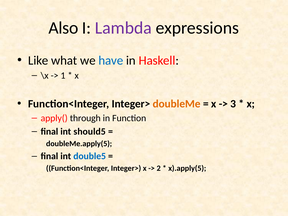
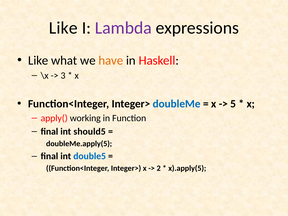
Also: Also -> Like (63, 28)
have colour: blue -> orange (111, 60)
1: 1 -> 3 (63, 76)
doubleMe colour: orange -> blue (177, 104)
3: 3 -> 5 (233, 104)
through: through -> working (85, 118)
